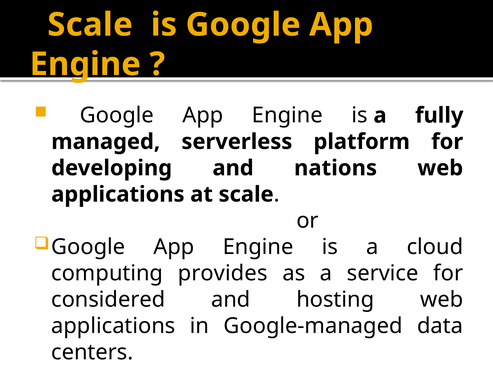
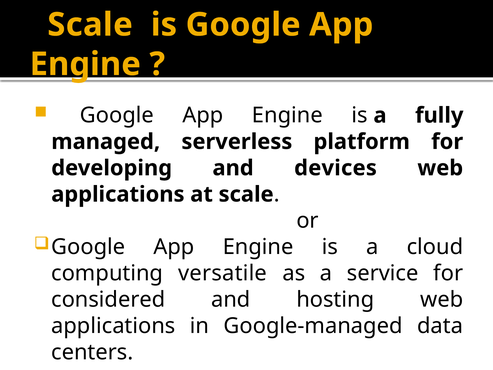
nations: nations -> devices (335, 168)
provides: provides -> versatile (223, 273)
